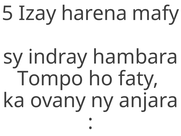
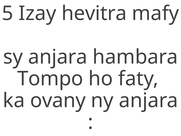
harena: harena -> hevitra (94, 13)
sy indray: indray -> anjara (58, 57)
